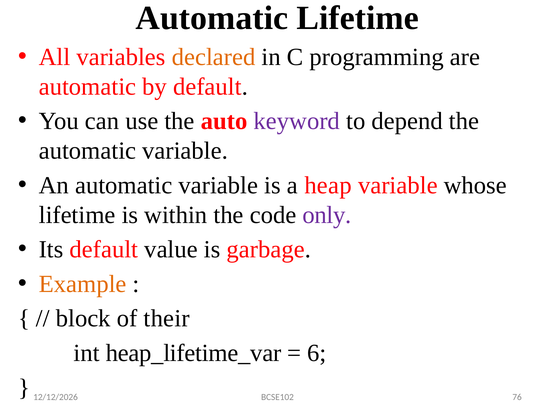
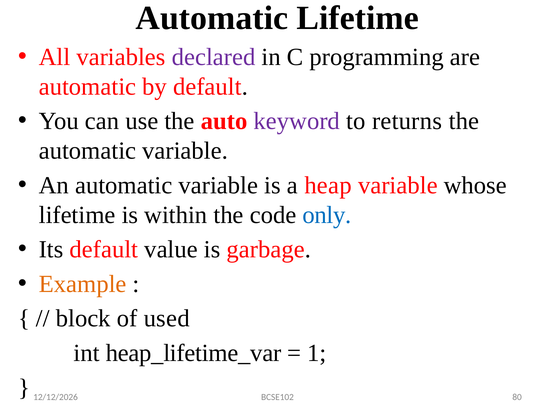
declared colour: orange -> purple (214, 57)
depend: depend -> returns (407, 121)
only colour: purple -> blue (327, 215)
their: their -> used (167, 319)
6: 6 -> 1 (317, 353)
76: 76 -> 80 (517, 397)
